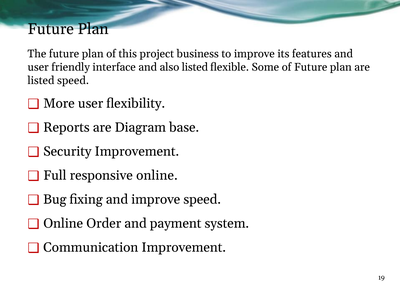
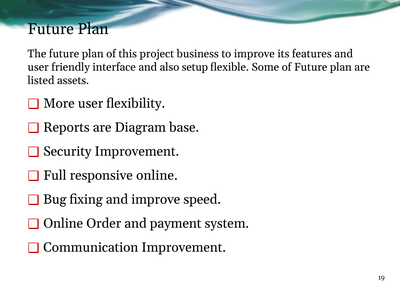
also listed: listed -> setup (195, 67)
listed speed: speed -> assets (73, 81)
